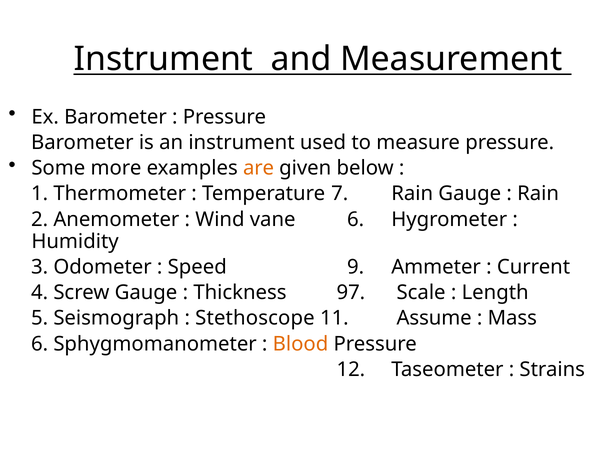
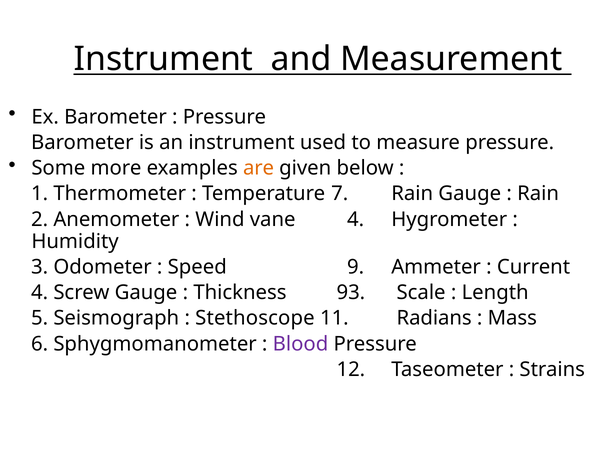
vane 6: 6 -> 4 (356, 219)
97: 97 -> 93 (351, 292)
Assume: Assume -> Radians (434, 318)
Blood colour: orange -> purple (301, 344)
